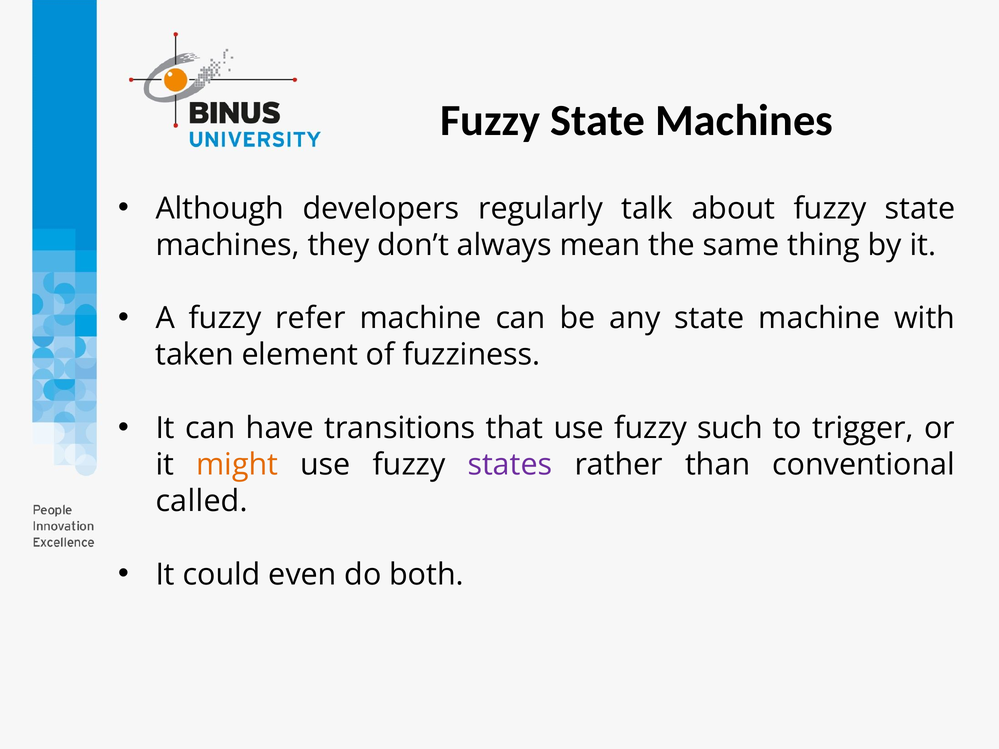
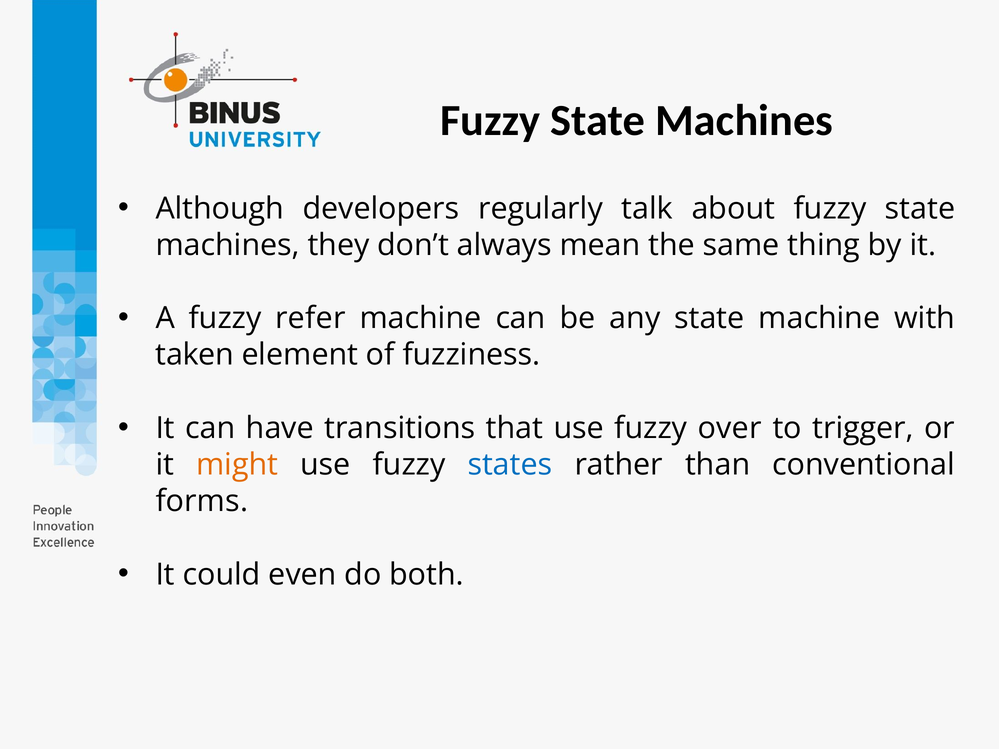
such: such -> over (730, 428)
states colour: purple -> blue (510, 465)
called: called -> forms (202, 501)
